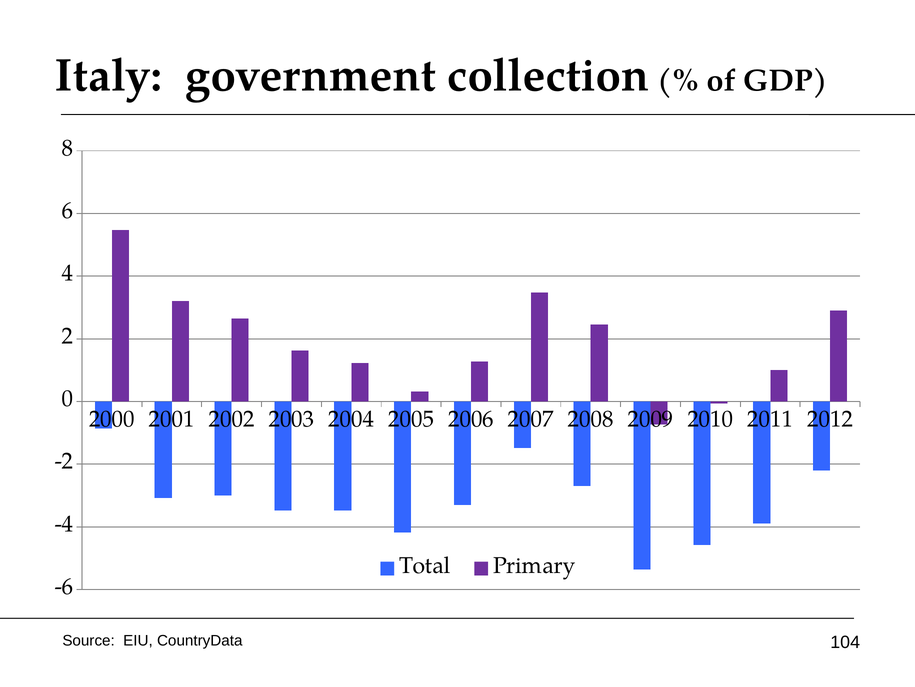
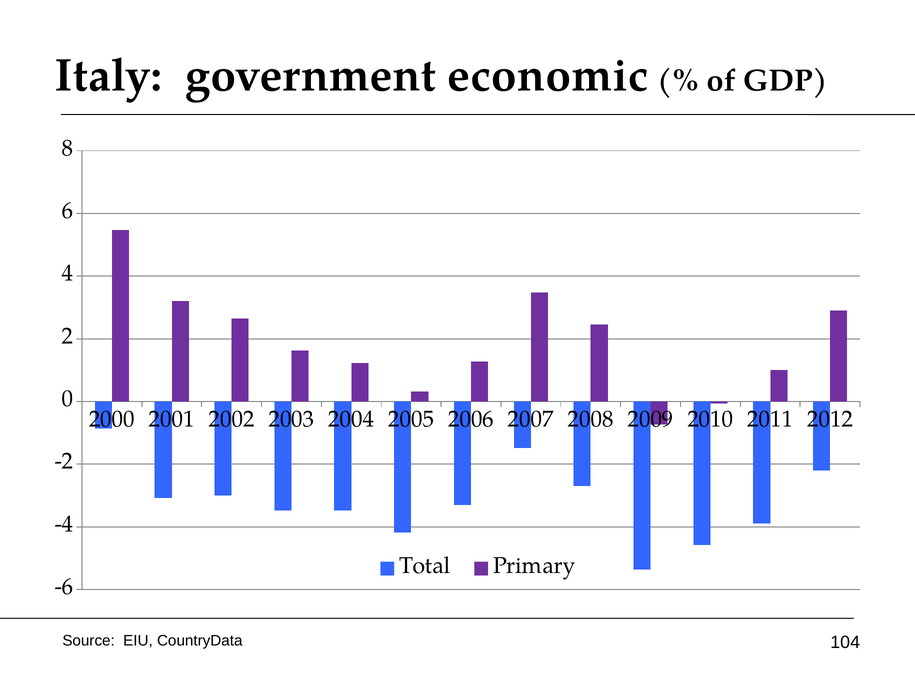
collection: collection -> economic (548, 76)
